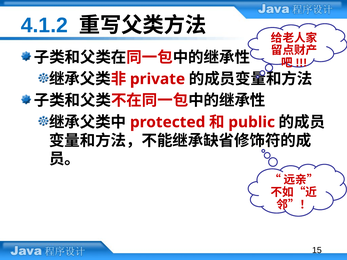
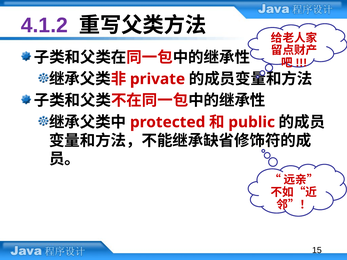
4.1.2 colour: blue -> purple (44, 25)
